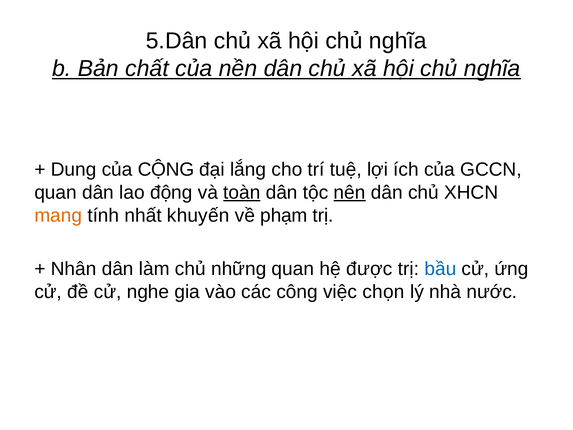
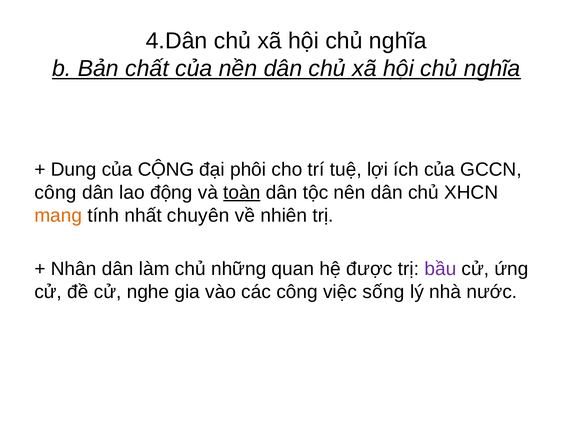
5.Dân: 5.Dân -> 4.Dân (177, 41)
lắng: lắng -> phôi (248, 169)
quan: quan -> công (56, 192)
nên underline: present -> none (350, 192)
khuyến: khuyến -> chuyên (198, 215)
phạm: phạm -> nhiên (284, 215)
bầu colour: blue -> purple (440, 269)
chọn: chọn -> sống (384, 292)
